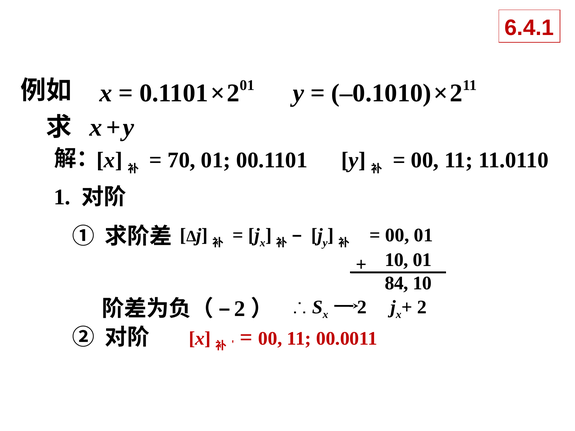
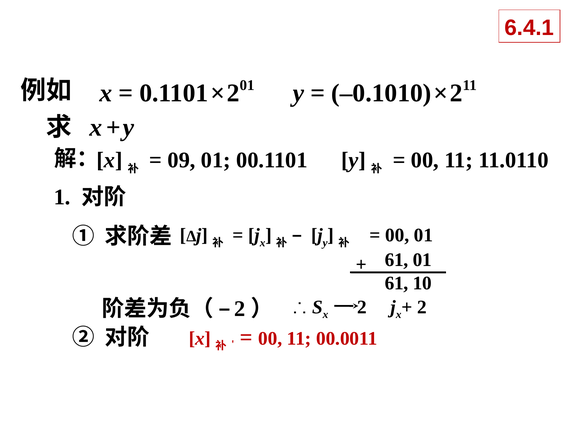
70: 70 -> 09 (182, 160)
10: 10 -> 61 (397, 260)
84: 84 -> 61 (397, 283)
